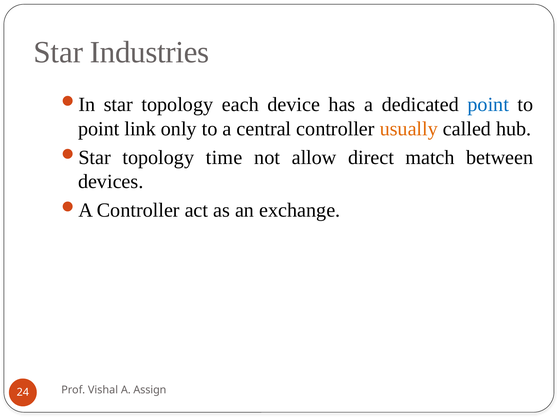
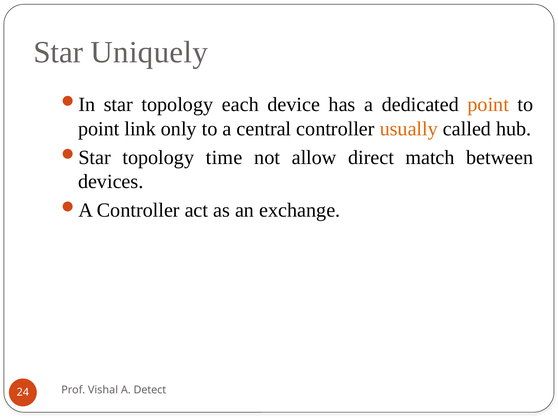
Industries: Industries -> Uniquely (149, 52)
point colour: blue -> orange (488, 105)
Assign: Assign -> Detect (150, 390)
